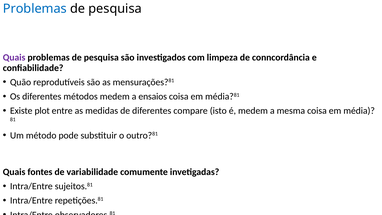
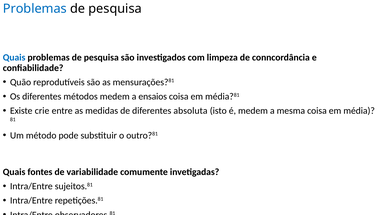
Quais colour: purple -> blue (14, 58)
plot: plot -> crie (42, 111)
compare: compare -> absoluta (190, 111)
